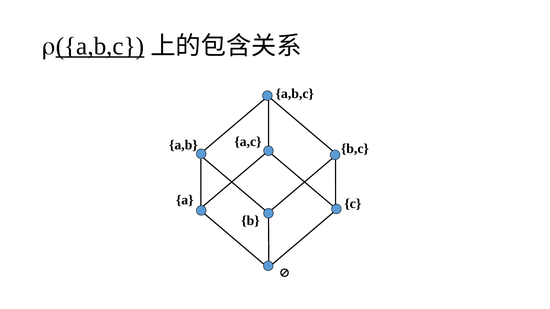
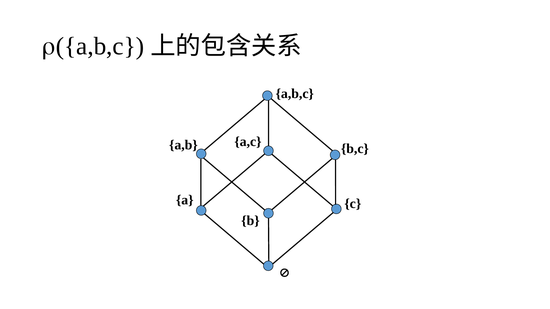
a,b,c underline: present -> none (100, 46)
